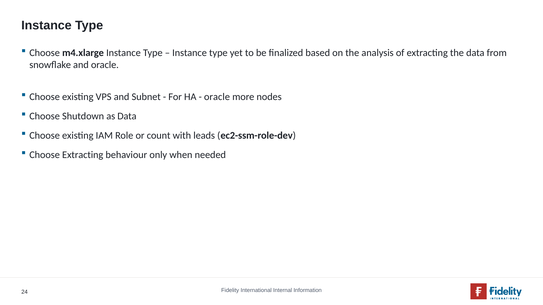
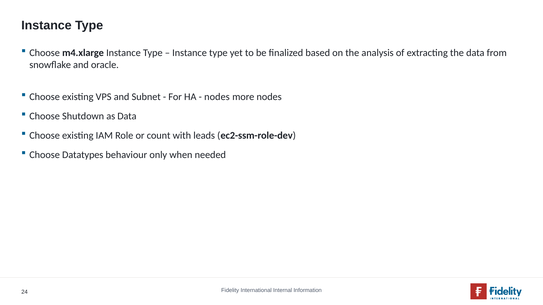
oracle: oracle -> nodes (217, 97)
Choose Extracting: Extracting -> Datatypes (83, 155)
